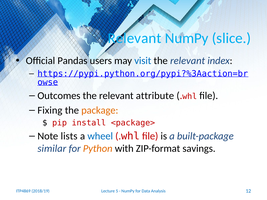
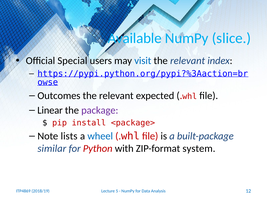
Relevant: Relevant -> Available (135, 38)
Pandas: Pandas -> Special (72, 61)
attribute: attribute -> expected (155, 96)
Fixing: Fixing -> Linear (50, 110)
package colour: orange -> purple (100, 110)
Python colour: orange -> red (98, 149)
savings: savings -> system (199, 149)
